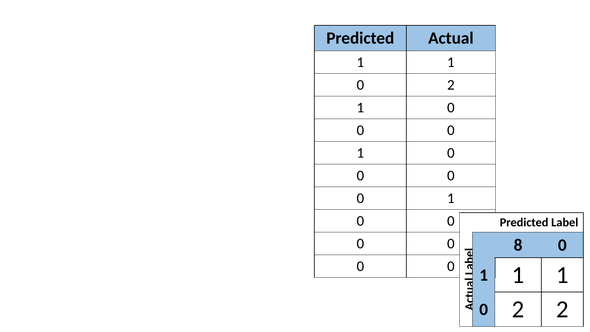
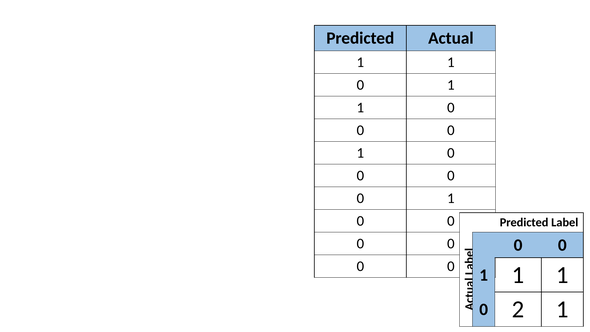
2: 2 -> 1 (451, 85)
8: 8 -> 0 (518, 245)
2 2: 2 -> 1 (562, 309)
